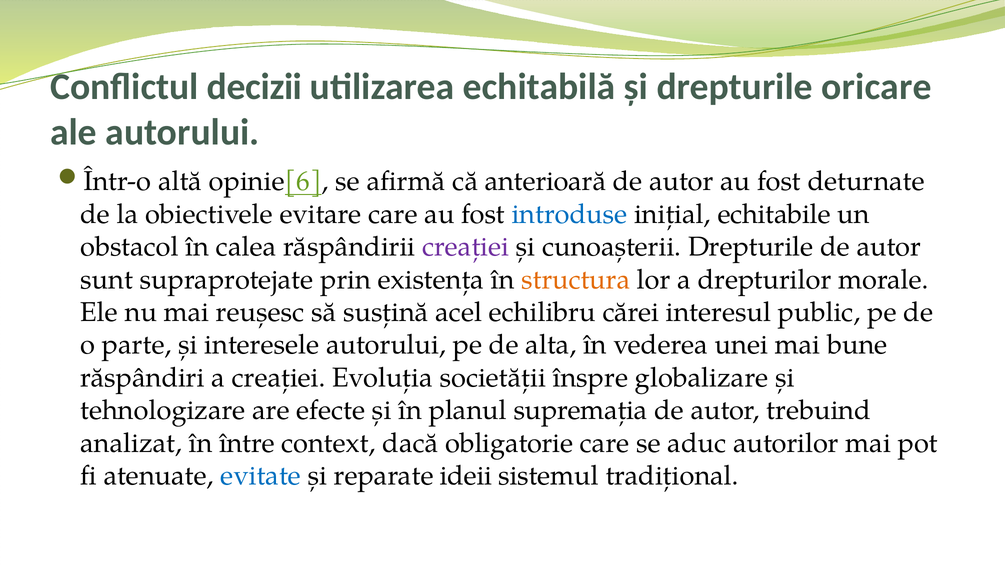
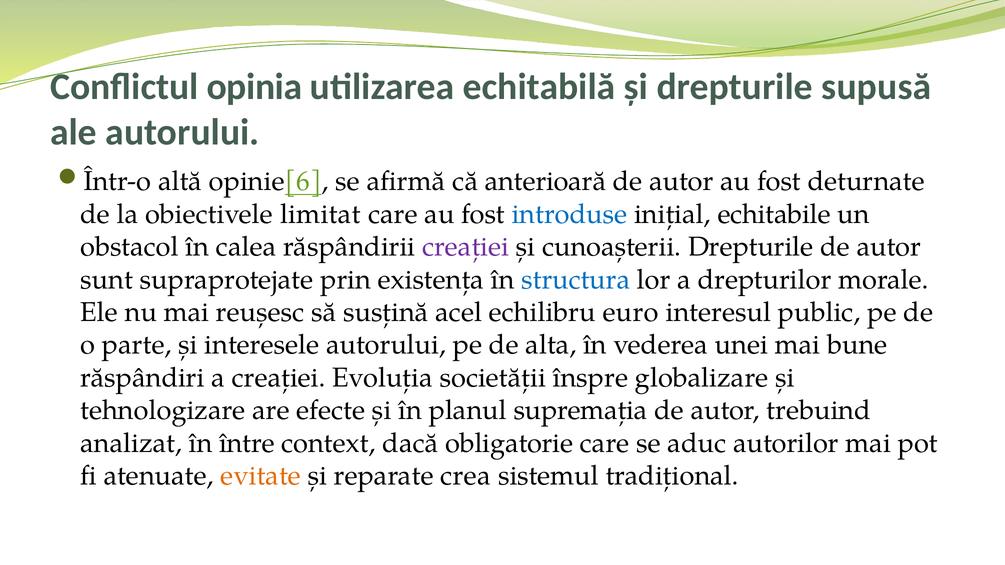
decizii: decizii -> opinia (255, 87)
oricare: oricare -> supusă (876, 87)
evitare: evitare -> limitat (320, 214)
structura colour: orange -> blue (576, 280)
cărei: cărei -> euro (631, 312)
evitate colour: blue -> orange (261, 476)
ideii: ideii -> crea (466, 476)
